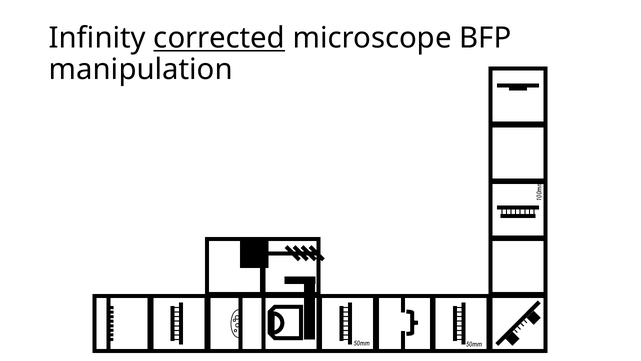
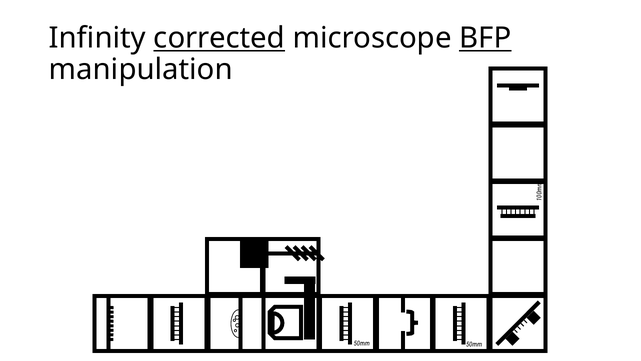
BFP underline: none -> present (485, 38)
